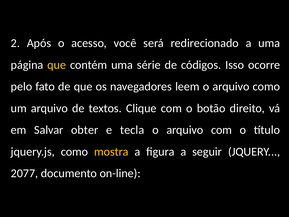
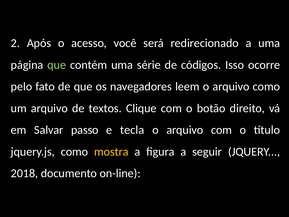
que colour: yellow -> light green (57, 65)
obter: obter -> passo (85, 130)
2077: 2077 -> 2018 (24, 173)
